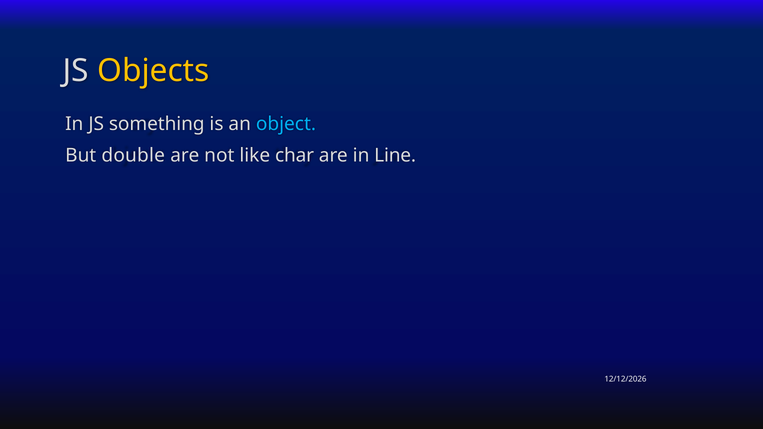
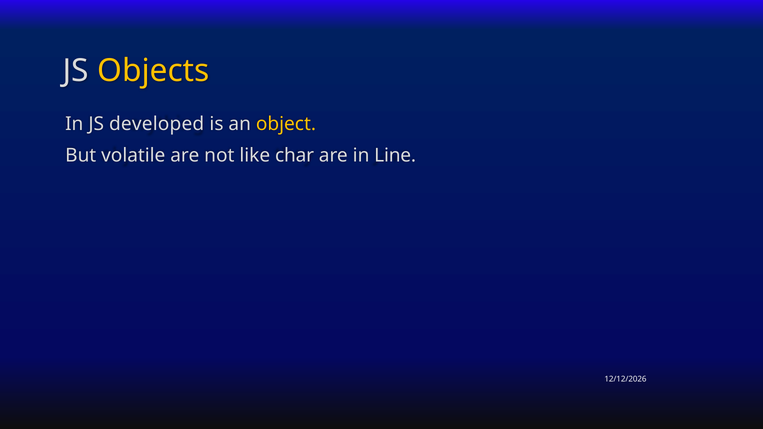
something: something -> developed (157, 124)
object colour: light blue -> yellow (286, 124)
double: double -> volatile (133, 156)
